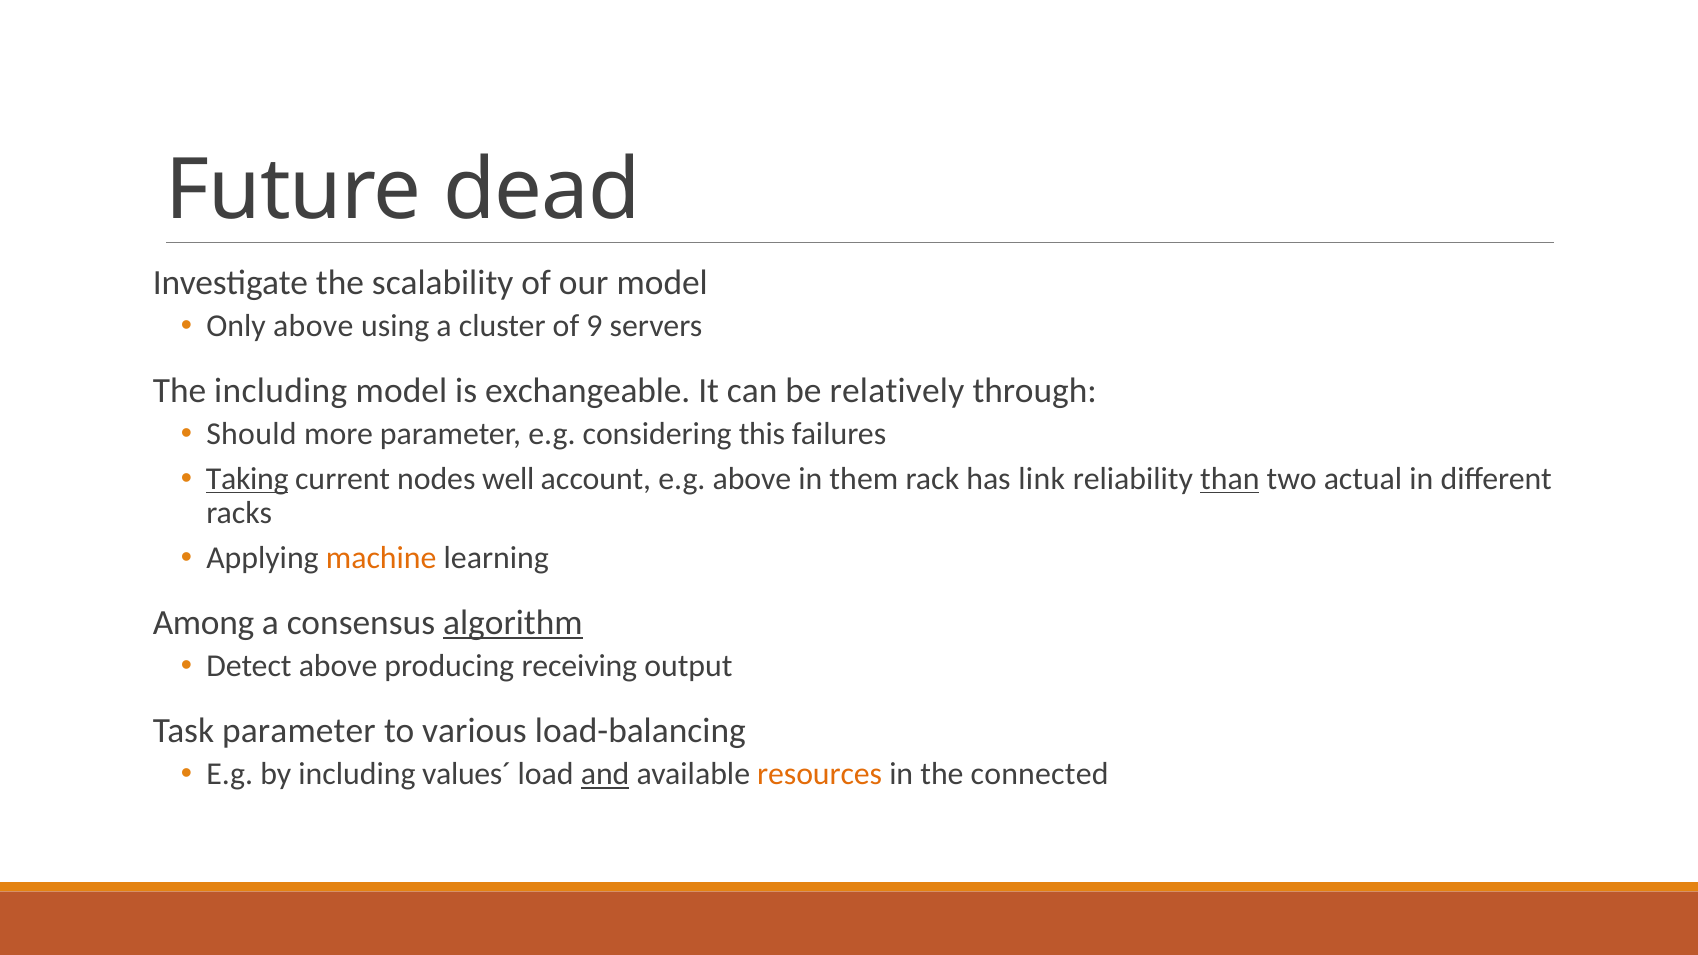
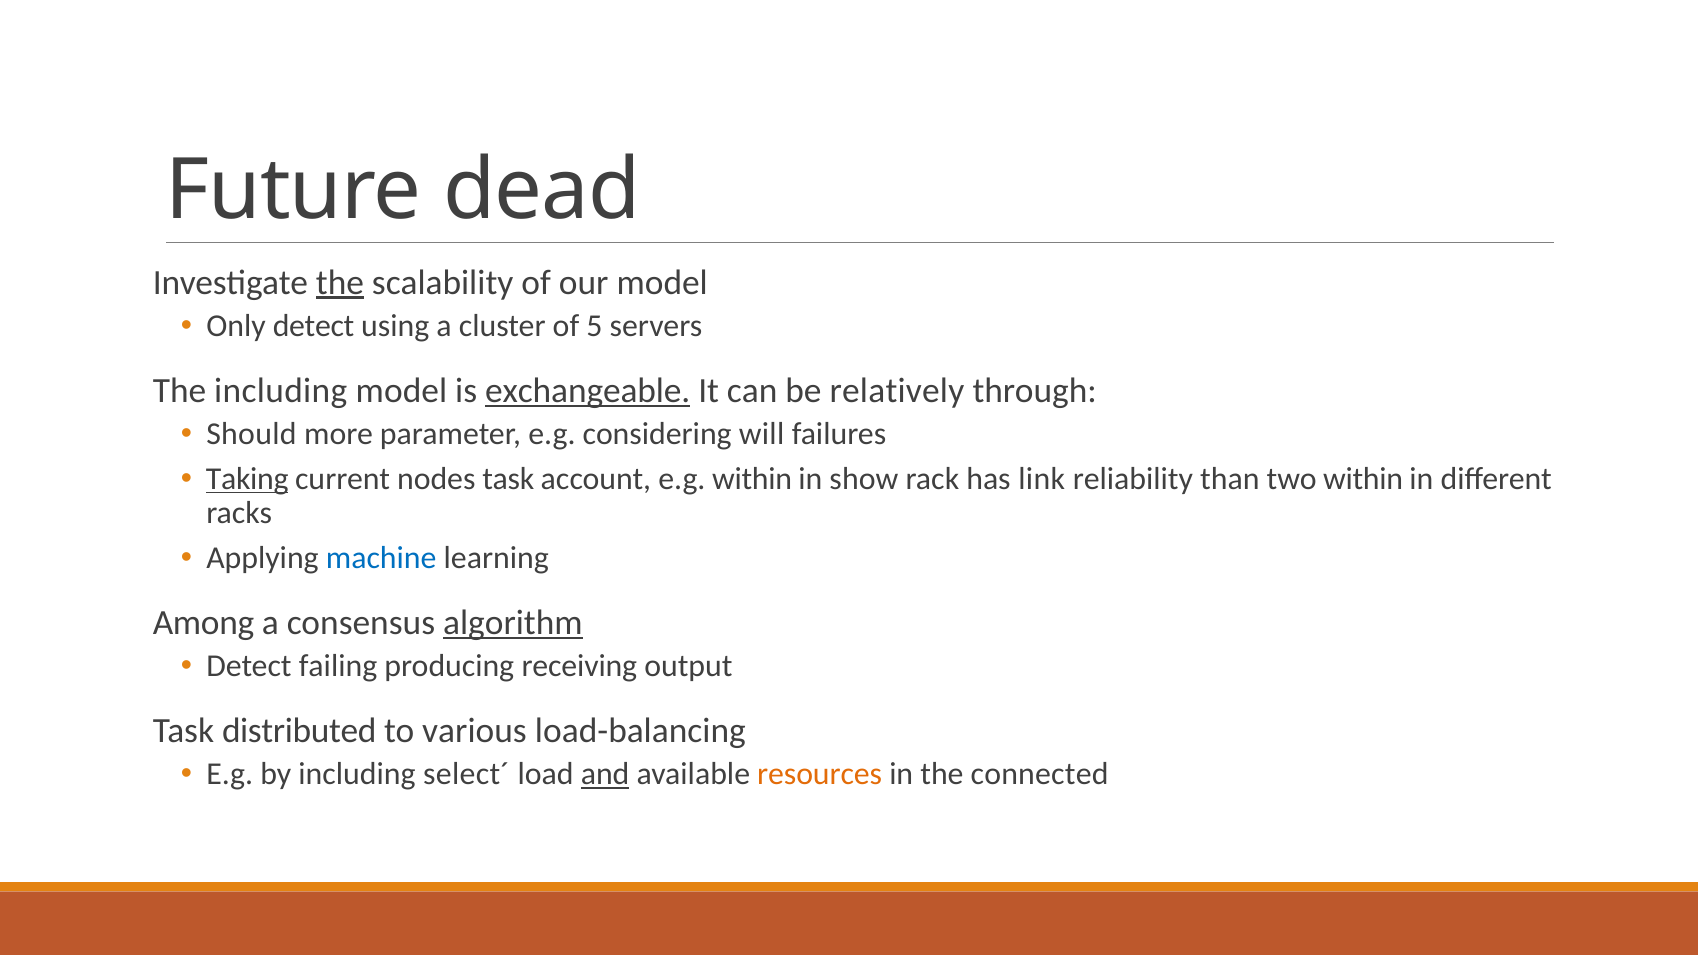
the underline: none -> present (340, 282)
Only above: above -> detect (314, 326)
9: 9 -> 5 (594, 326)
exchangeable underline: none -> present (588, 390)
this: this -> will (762, 434)
nodes well: well -> task (508, 479)
e.g above: above -> within (752, 479)
them: them -> show (864, 479)
than underline: present -> none (1230, 479)
two actual: actual -> within (1363, 479)
machine colour: orange -> blue (381, 558)
Detect above: above -> failing (338, 666)
Task parameter: parameter -> distributed (299, 731)
values´: values´ -> select´ (466, 774)
